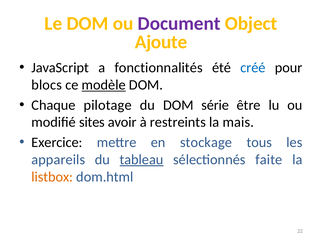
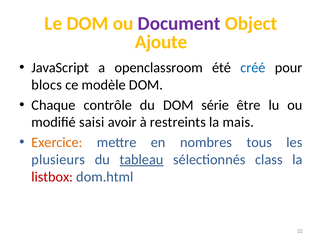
fonctionnalités: fonctionnalités -> openclassroom (159, 68)
modèle underline: present -> none (104, 85)
pilotage: pilotage -> contrôle (108, 105)
sites: sites -> saisi (92, 122)
Exercice colour: black -> orange (57, 142)
stockage: stockage -> nombres (206, 142)
appareils: appareils -> plusieurs (58, 159)
faite: faite -> class (269, 159)
listbox colour: orange -> red (52, 176)
